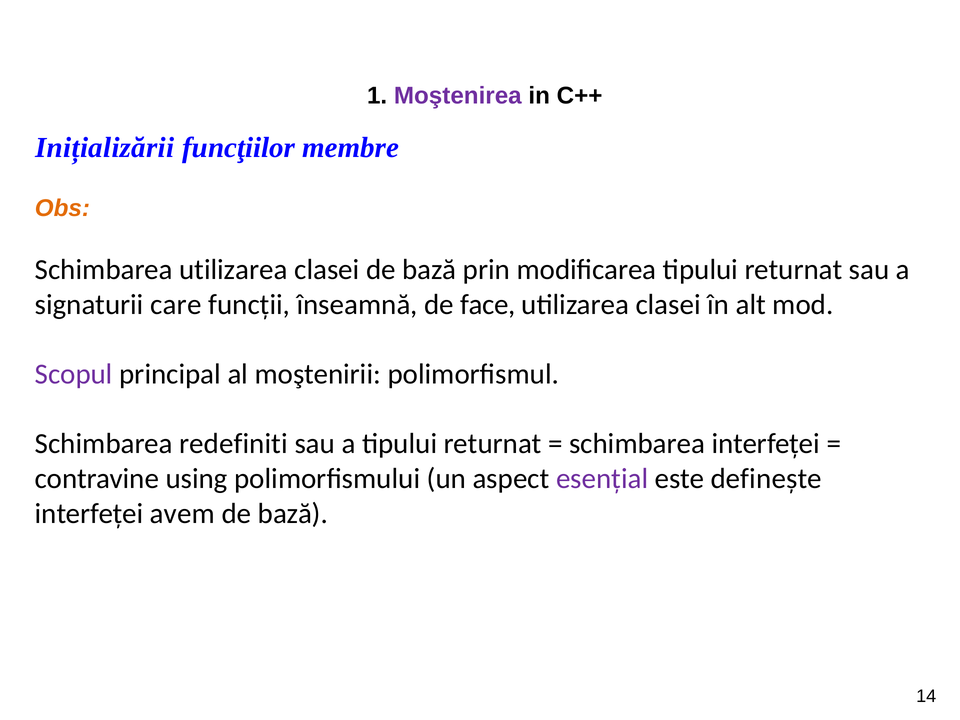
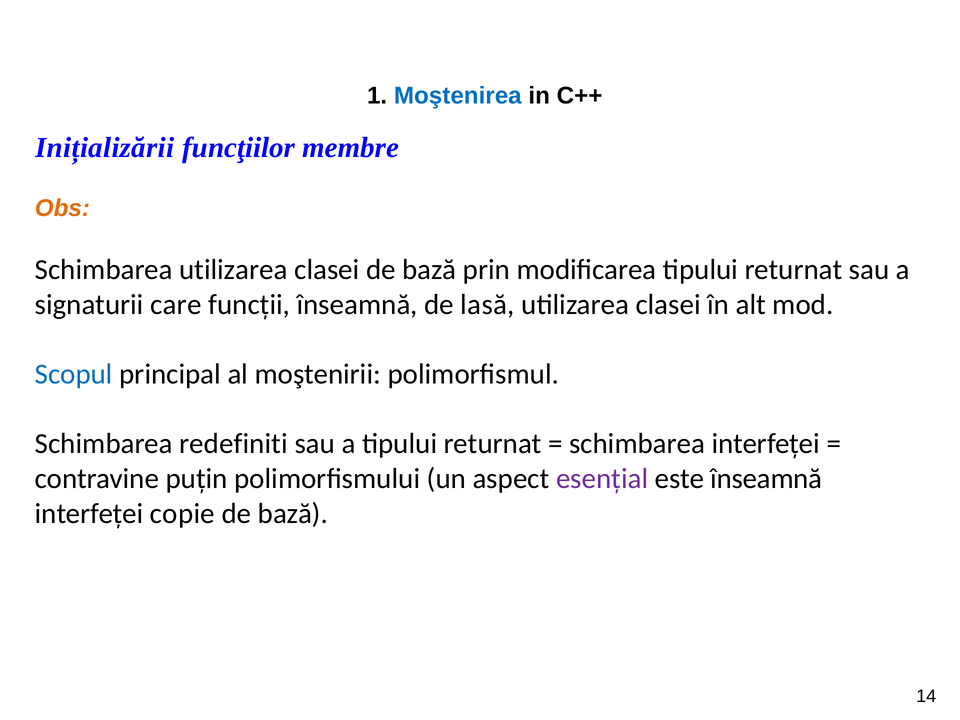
Moştenirea colour: purple -> blue (458, 96)
face: face -> lasă (487, 304)
Scopul colour: purple -> blue (74, 374)
using: using -> puțin (197, 479)
este definește: definește -> înseamnă (766, 479)
avem: avem -> copie (182, 513)
